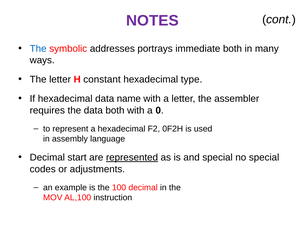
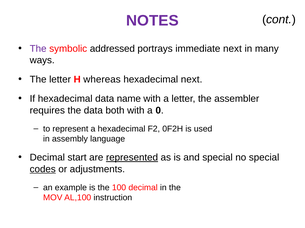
The colour: blue -> purple (38, 49)
addresses: addresses -> addressed (112, 49)
immediate both: both -> next (232, 49)
constant: constant -> whereas (102, 80)
hexadecimal type: type -> next (192, 80)
codes underline: none -> present (43, 170)
